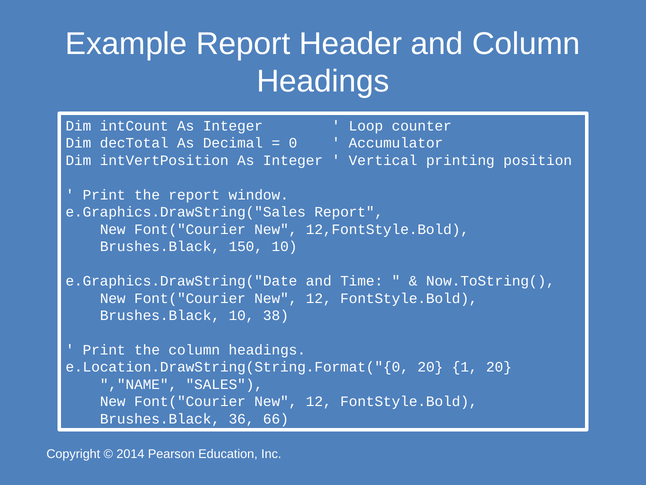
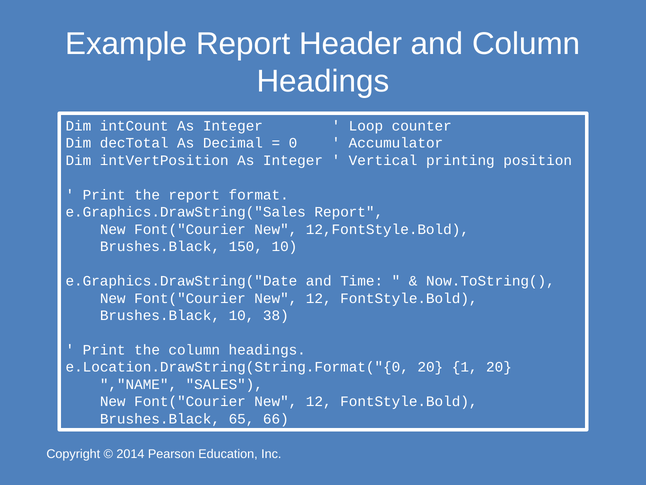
window: window -> format (259, 195)
36: 36 -> 65 (242, 419)
